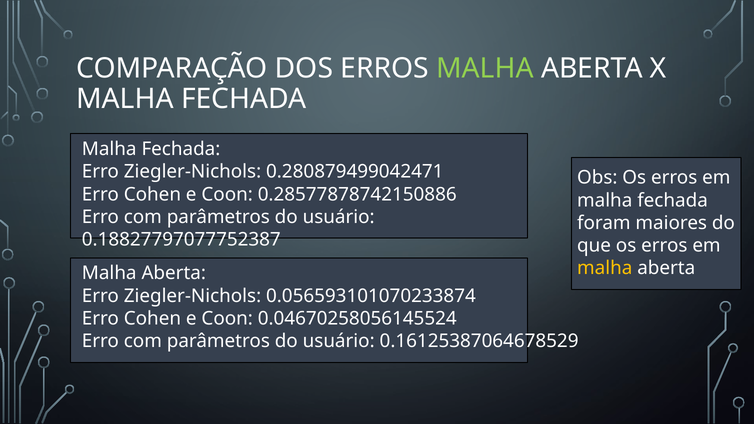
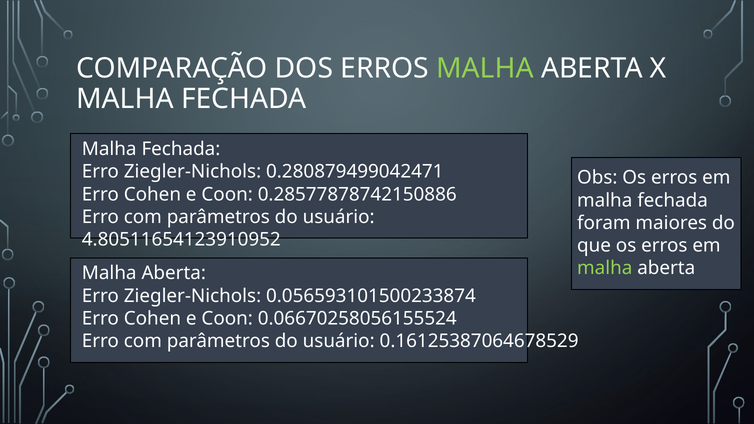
0.18827797077752387: 0.18827797077752387 -> 4.80511654123910952 (181, 240)
malha colour: yellow -> light green (605, 268)
0.056593101070233874: 0.056593101070233874 -> 0.056593101500233874 (371, 296)
0.04670258056145524: 0.04670258056145524 -> 0.06670258056155524 (357, 319)
